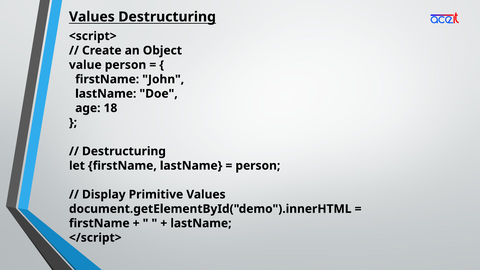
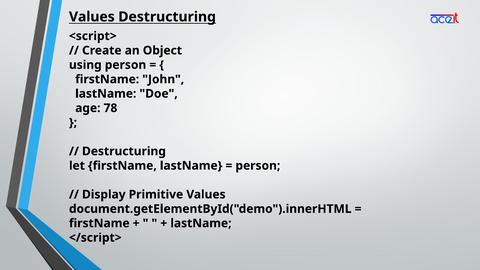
value: value -> using (85, 65)
18: 18 -> 78 (110, 108)
